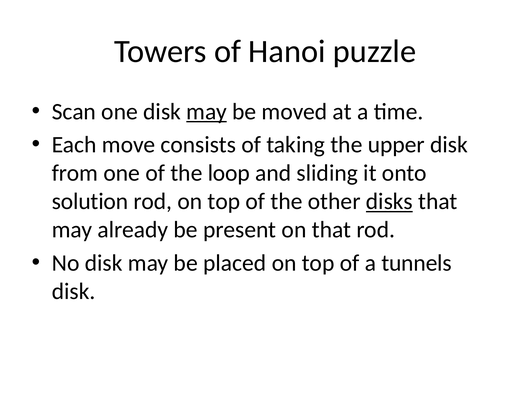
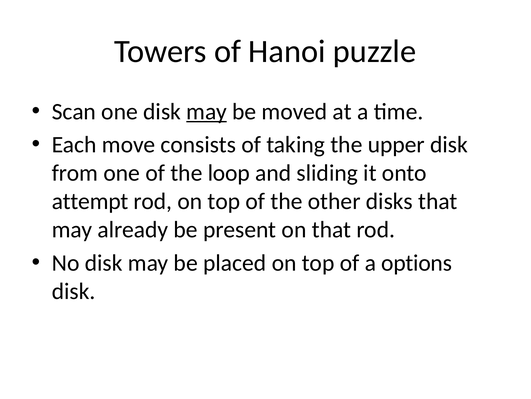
solution: solution -> attempt (90, 201)
disks underline: present -> none (389, 201)
tunnels: tunnels -> options (417, 262)
